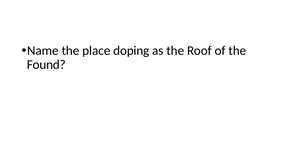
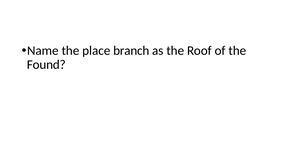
doping: doping -> branch (131, 51)
